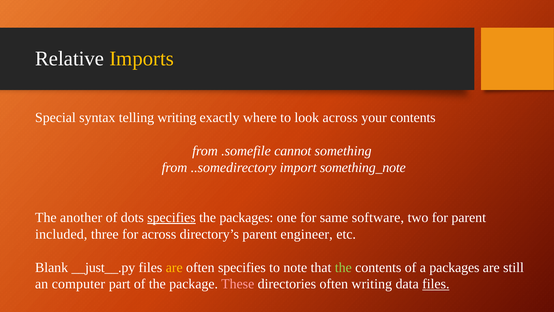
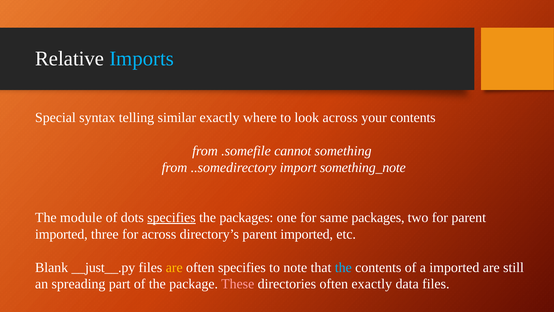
Imports colour: yellow -> light blue (142, 59)
telling writing: writing -> similar (177, 118)
another: another -> module (81, 217)
same software: software -> packages (378, 217)
included: included -> imported (61, 234)
directory’s parent engineer: engineer -> imported (307, 234)
the colour: light green -> light blue (343, 267)
a packages: packages -> imported (454, 267)
computer: computer -> spreading (78, 284)
often writing: writing -> exactly (372, 284)
files underline: present -> none (436, 284)
